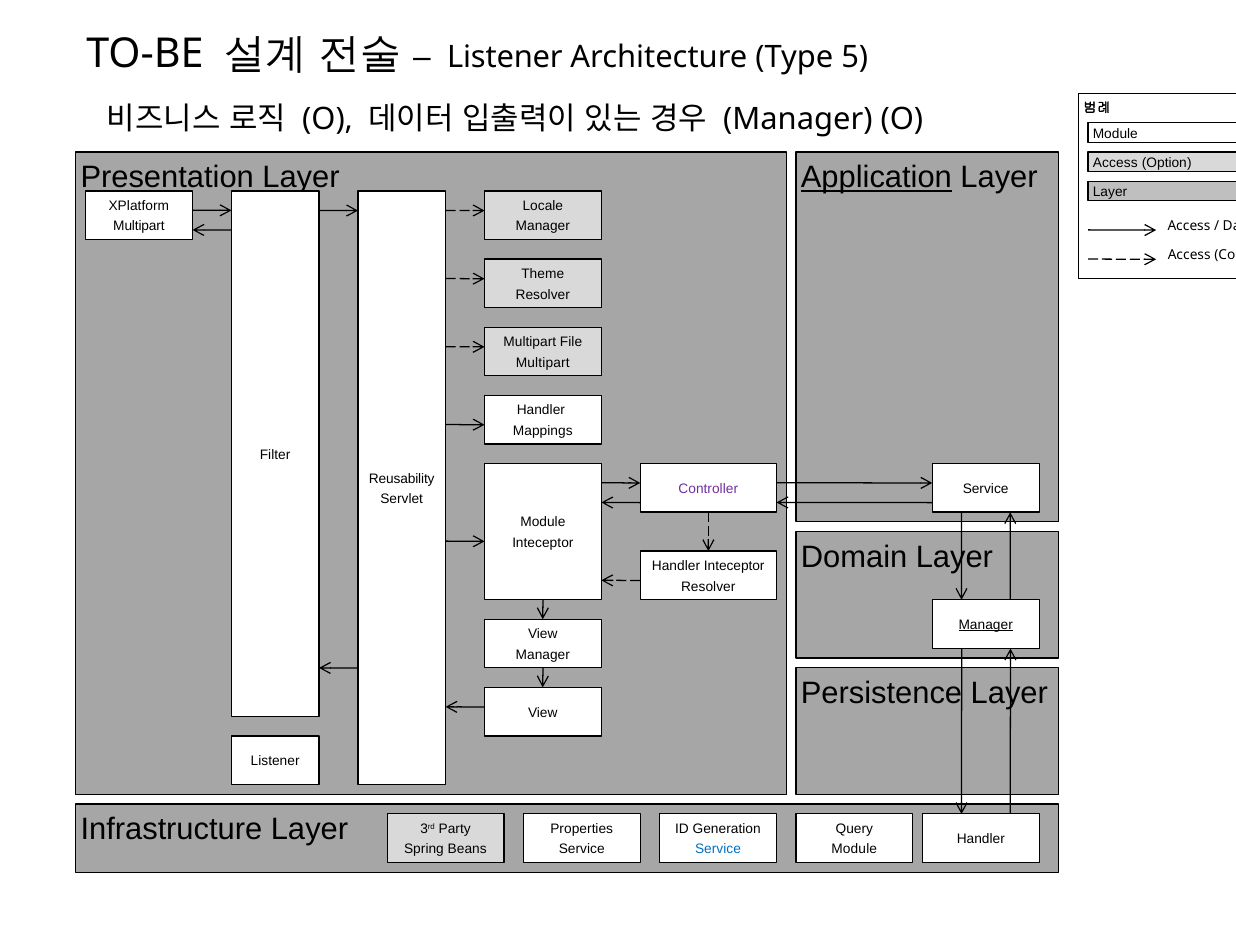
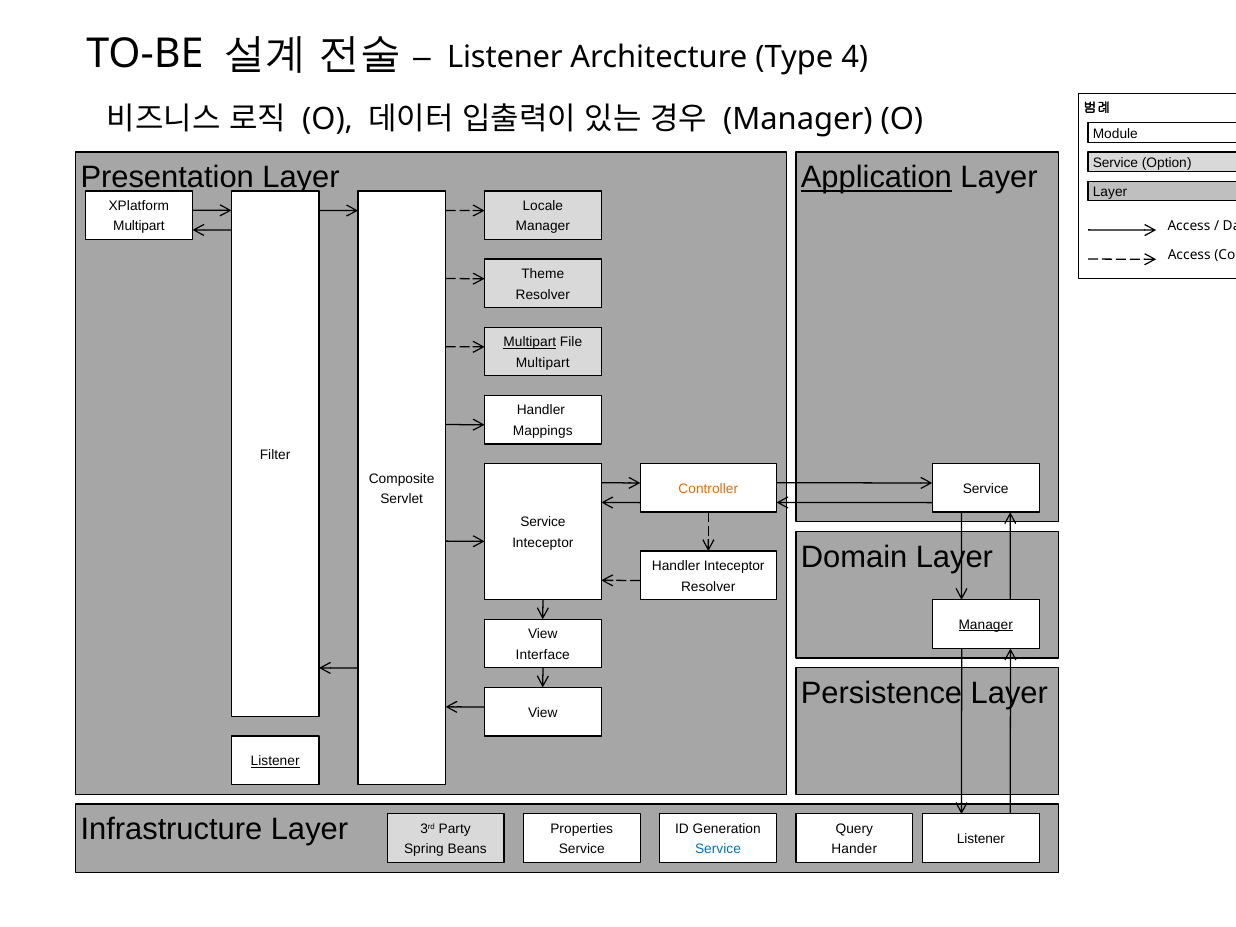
5: 5 -> 4 (855, 58)
Access: Access -> Service (1115, 163)
Multipart underline: none -> present (530, 342)
Reusability: Reusability -> Composite (402, 478)
Controller colour: purple -> orange (708, 489)
Module: Module -> Service (543, 522)
Manager: Manager -> Interface (543, 655)
Listener underline: none -> present (275, 761)
Handler: Handler -> Listener (981, 839)
Module: Module -> Hander (854, 849)
